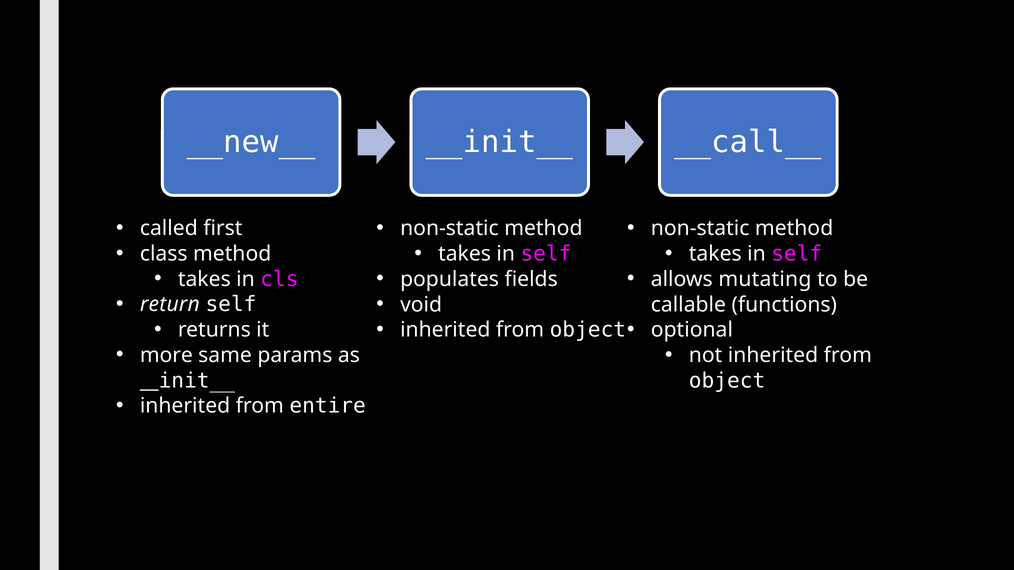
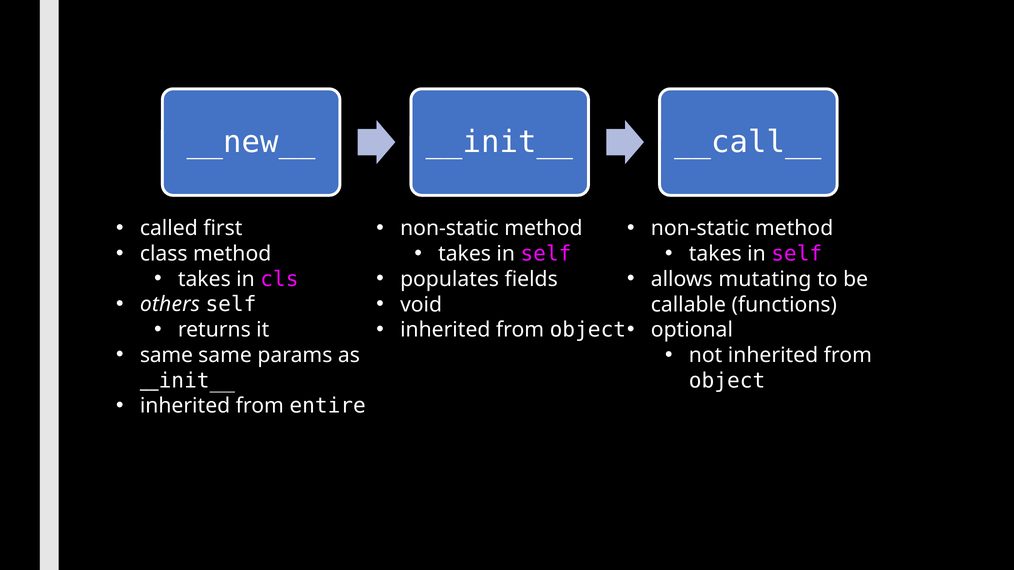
return: return -> others (170, 305)
more: more -> same (166, 355)
